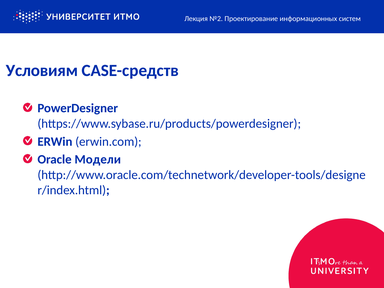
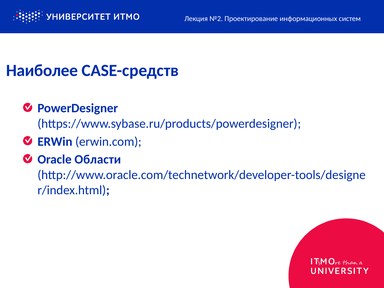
Условиям: Условиям -> Наиболее (42, 70)
Модели: Модели -> Области (98, 159)
